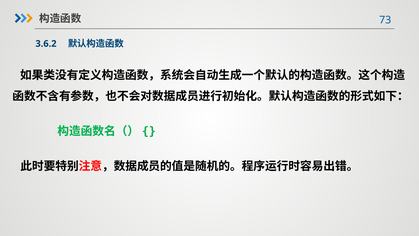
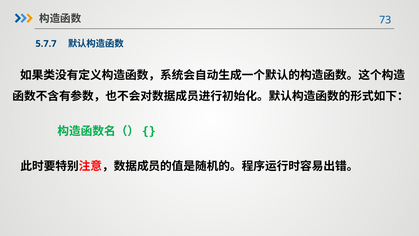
3.6.2: 3.6.2 -> 5.7.7 (46, 44)
